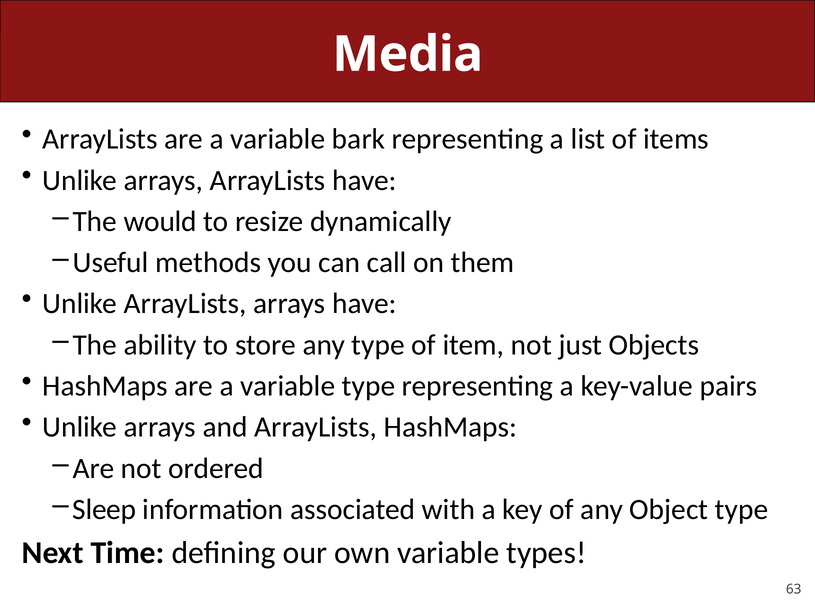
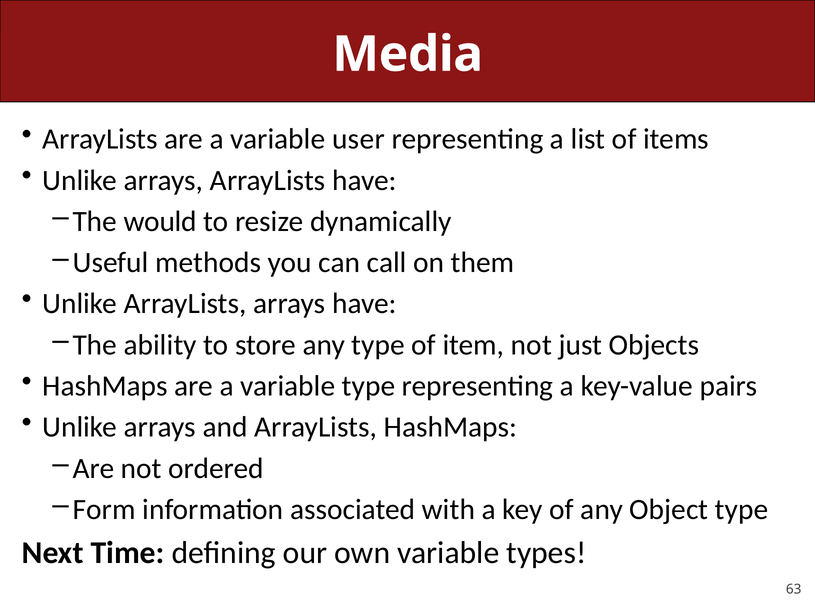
bark: bark -> user (358, 139)
Sleep: Sleep -> Form (104, 510)
